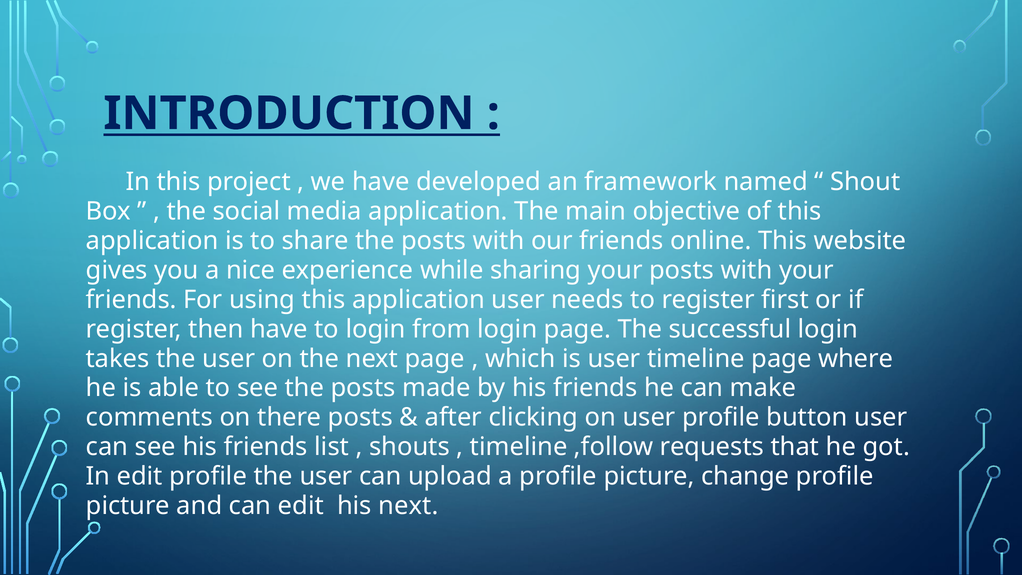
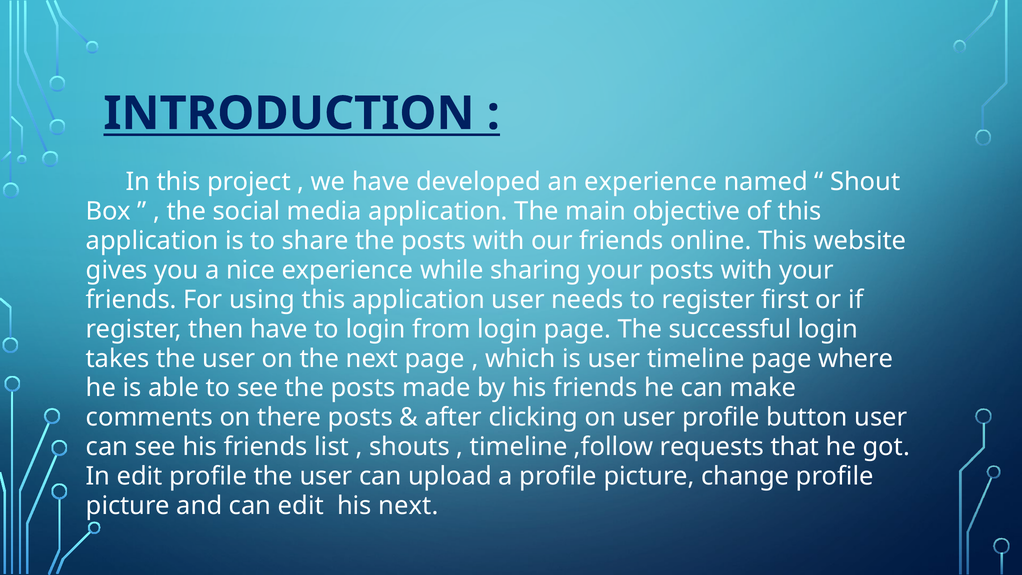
an framework: framework -> experience (651, 182)
